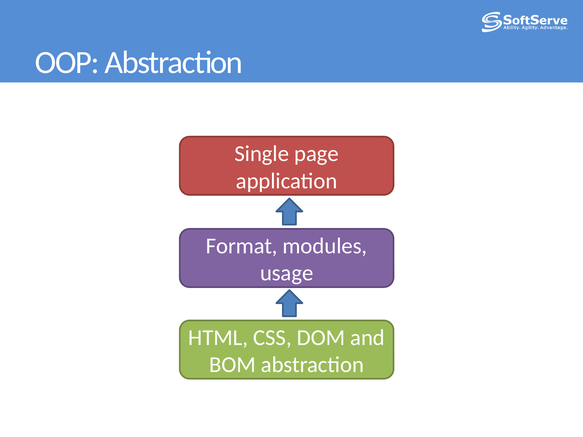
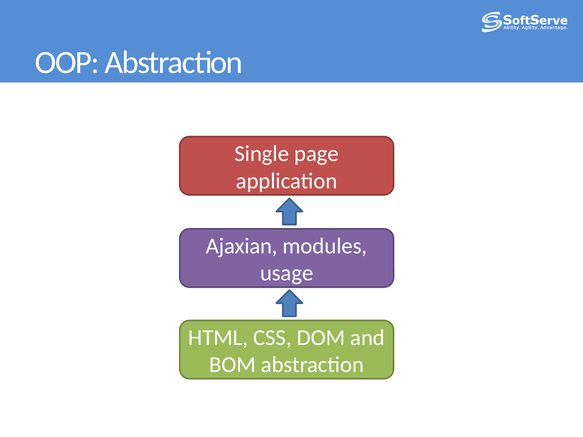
Format: Format -> Ajaxian (242, 246)
